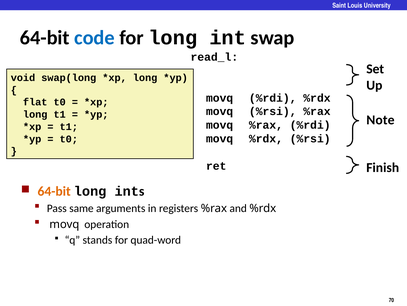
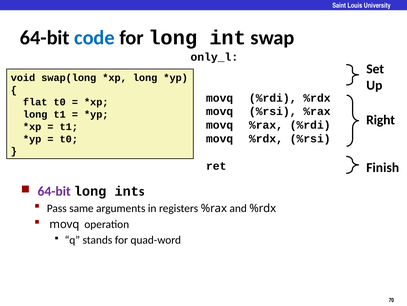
read_l: read_l -> only_l (214, 57)
Note: Note -> Right (381, 120)
64-bit colour: orange -> purple (54, 191)
